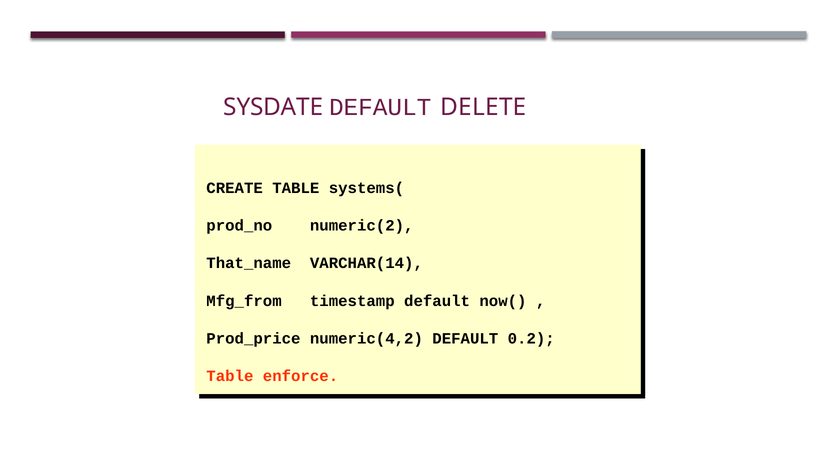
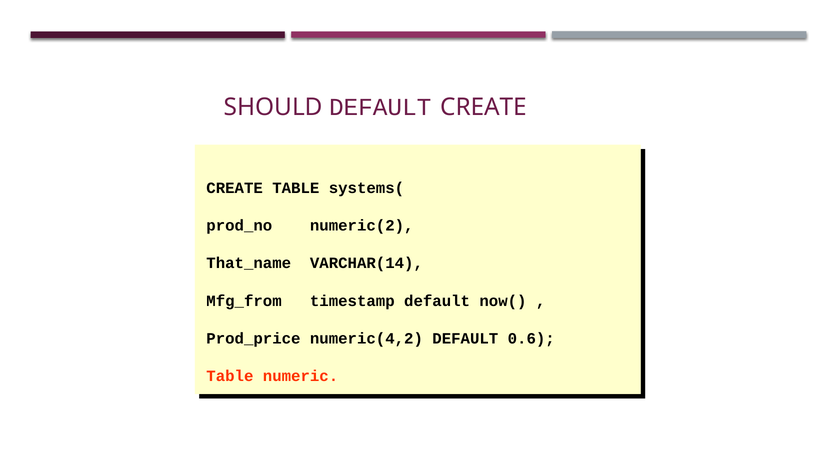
SYSDATE: SYSDATE -> SHOULD (273, 107)
DEFAULT DELETE: DELETE -> CREATE (484, 107)
0.2: 0.2 -> 0.6 (531, 338)
enforce: enforce -> numeric (301, 376)
